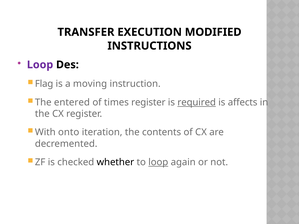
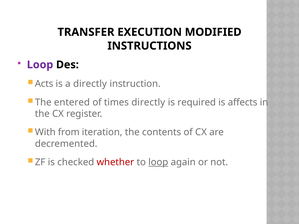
Flag: Flag -> Acts (44, 84)
a moving: moving -> directly (90, 84)
times register: register -> directly (148, 102)
required underline: present -> none (197, 102)
onto: onto -> from (69, 132)
whether colour: black -> red (115, 162)
